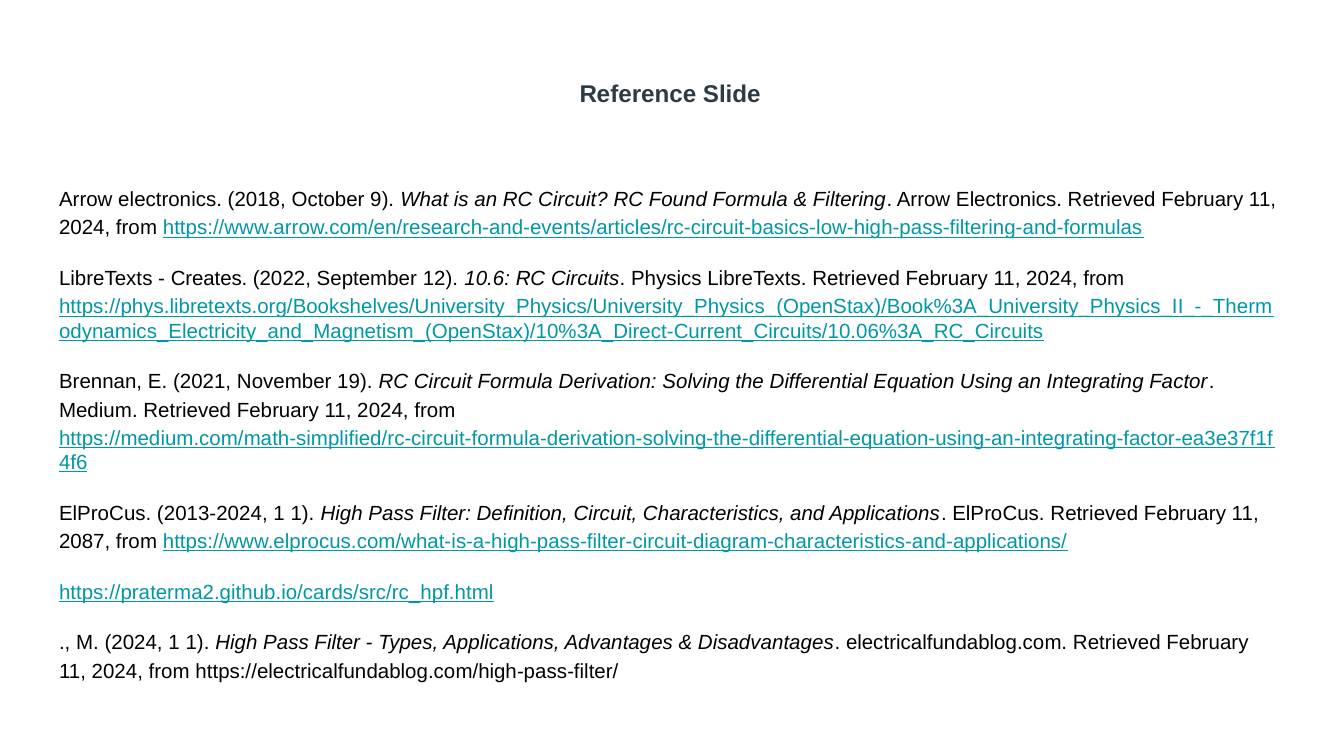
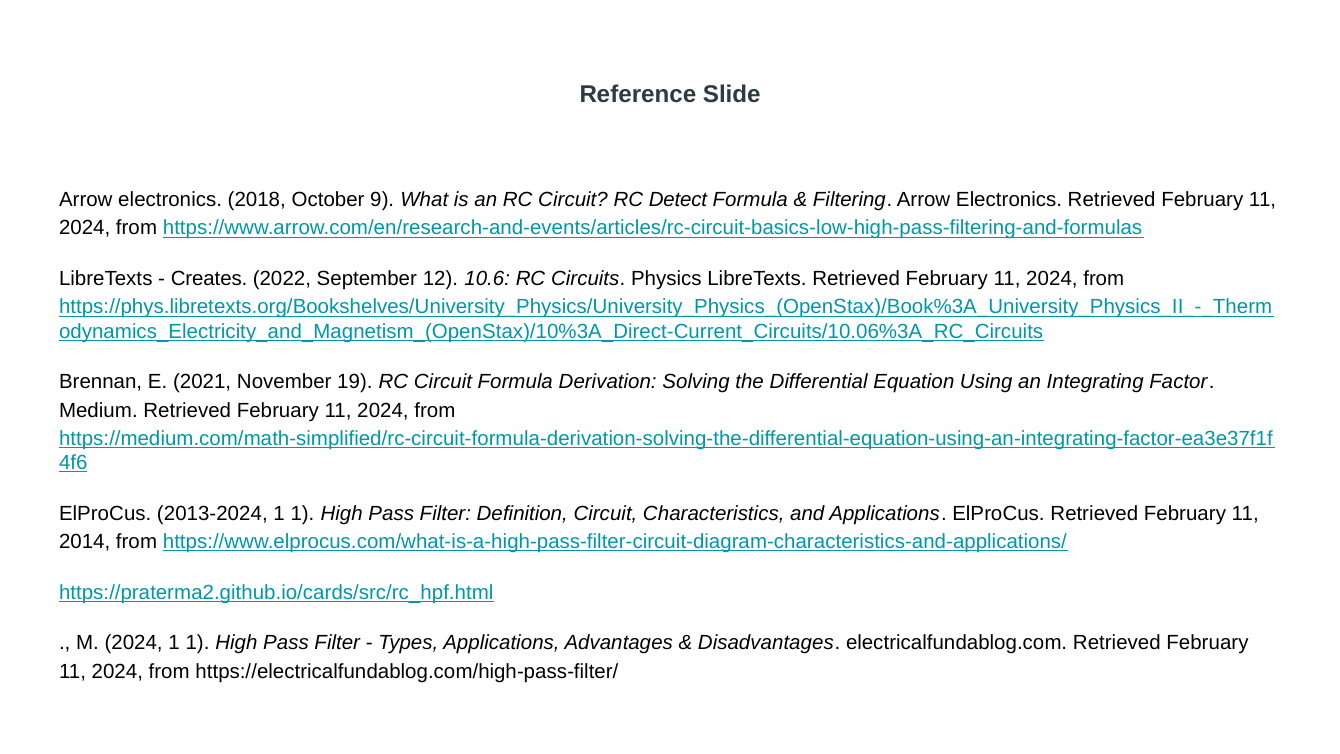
Found: Found -> Detect (678, 200)
2087: 2087 -> 2014 (85, 542)
